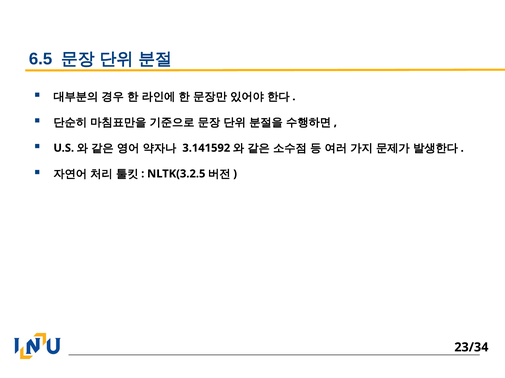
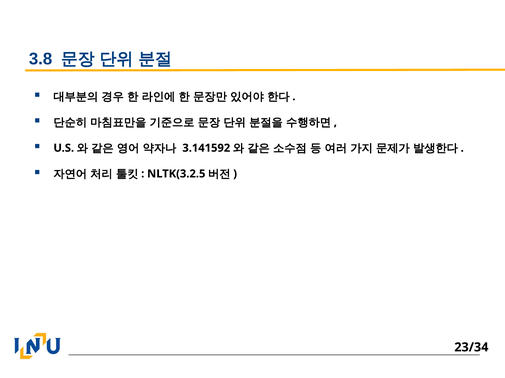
6.5: 6.5 -> 3.8 (41, 59)
